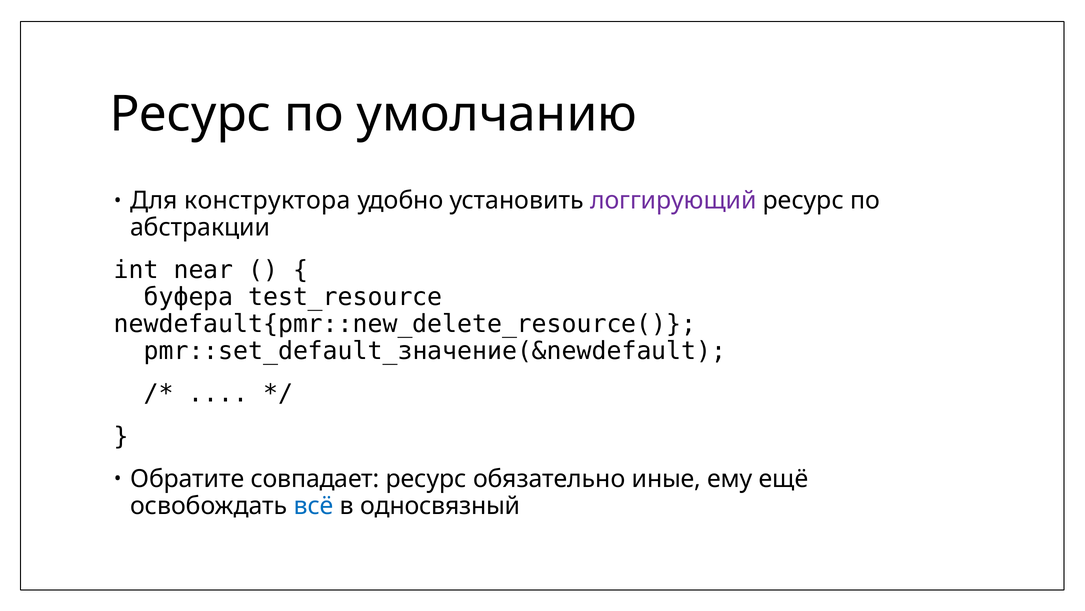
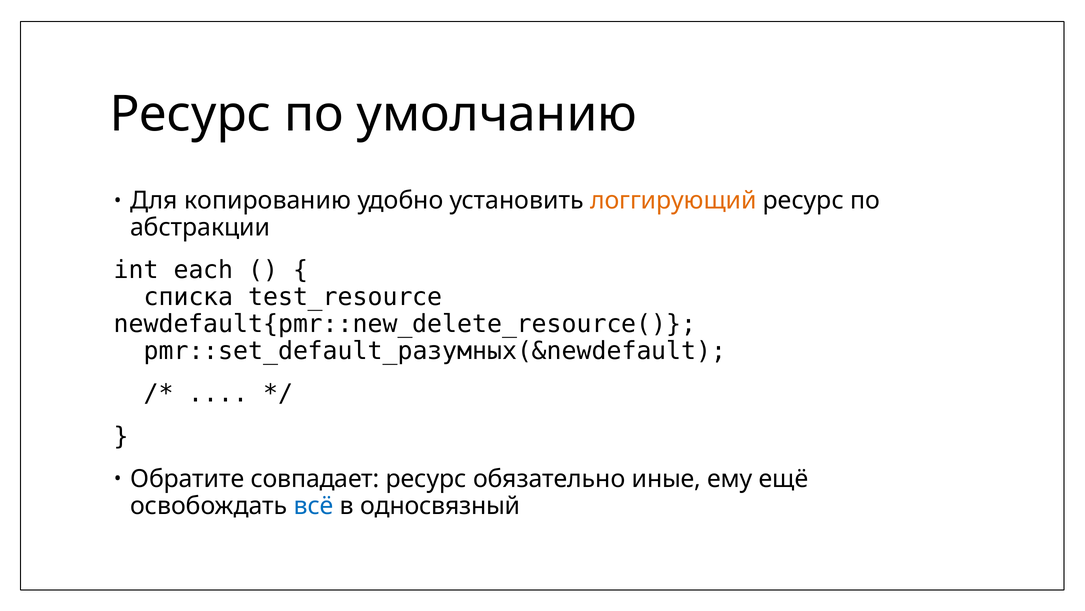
конструктора: конструктора -> копированию (268, 200)
логгирующий colour: purple -> orange (673, 200)
near: near -> each (203, 270)
буфера: буфера -> списка (189, 297)
pmr::set_default_значение(&newdefault: pmr::set_default_значение(&newdefault -> pmr::set_default_разумных(&newdefault (435, 350)
